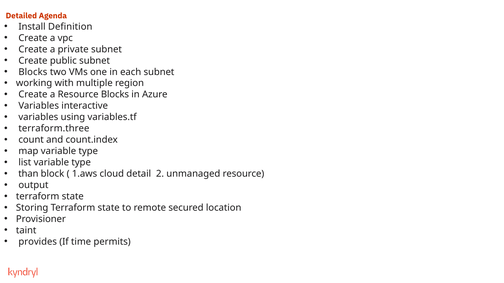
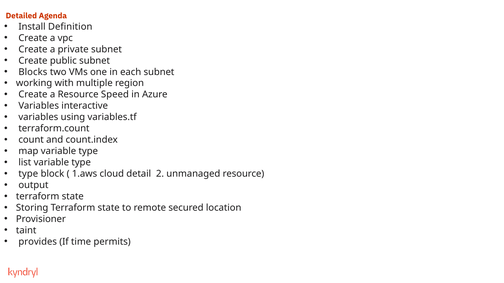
Resource Blocks: Blocks -> Speed (115, 95)
terraform.three: terraform.three -> terraform.count (54, 129)
than: than -> type (28, 174)
